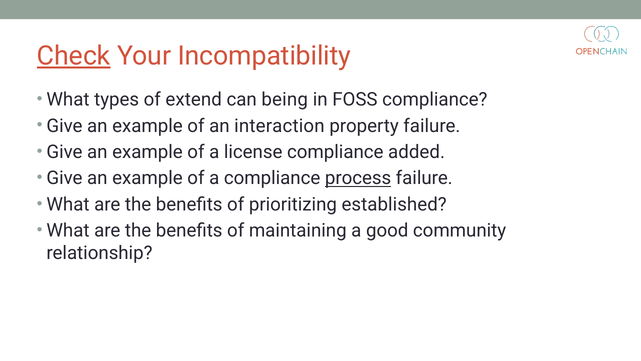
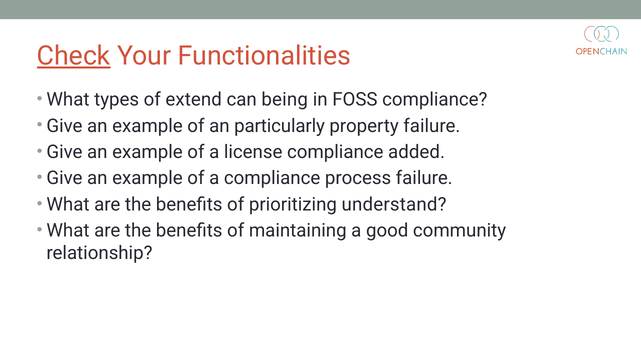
Incompatibility: Incompatibility -> Functionalities (264, 56)
interaction: interaction -> particularly (280, 126)
process underline: present -> none (358, 178)
established: established -> understand (394, 204)
